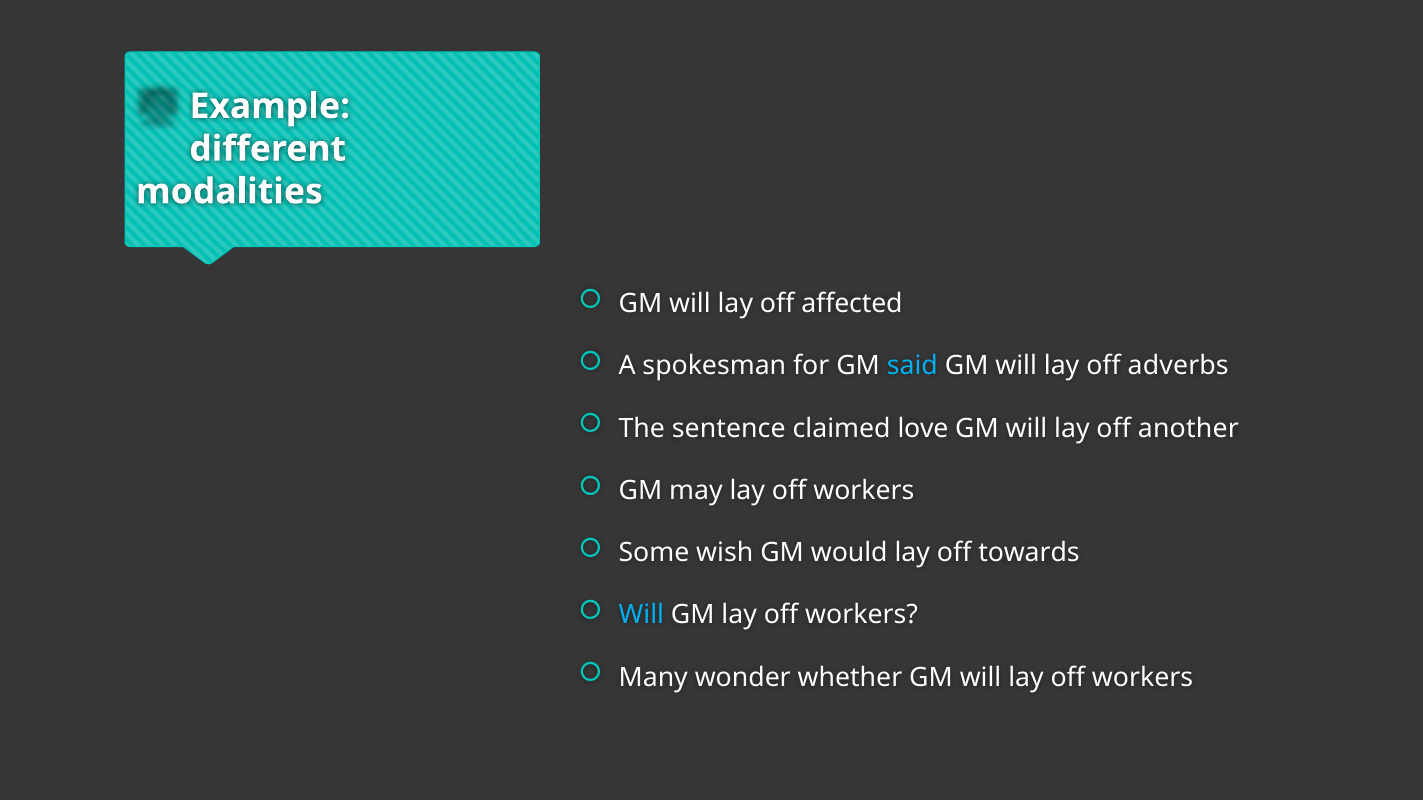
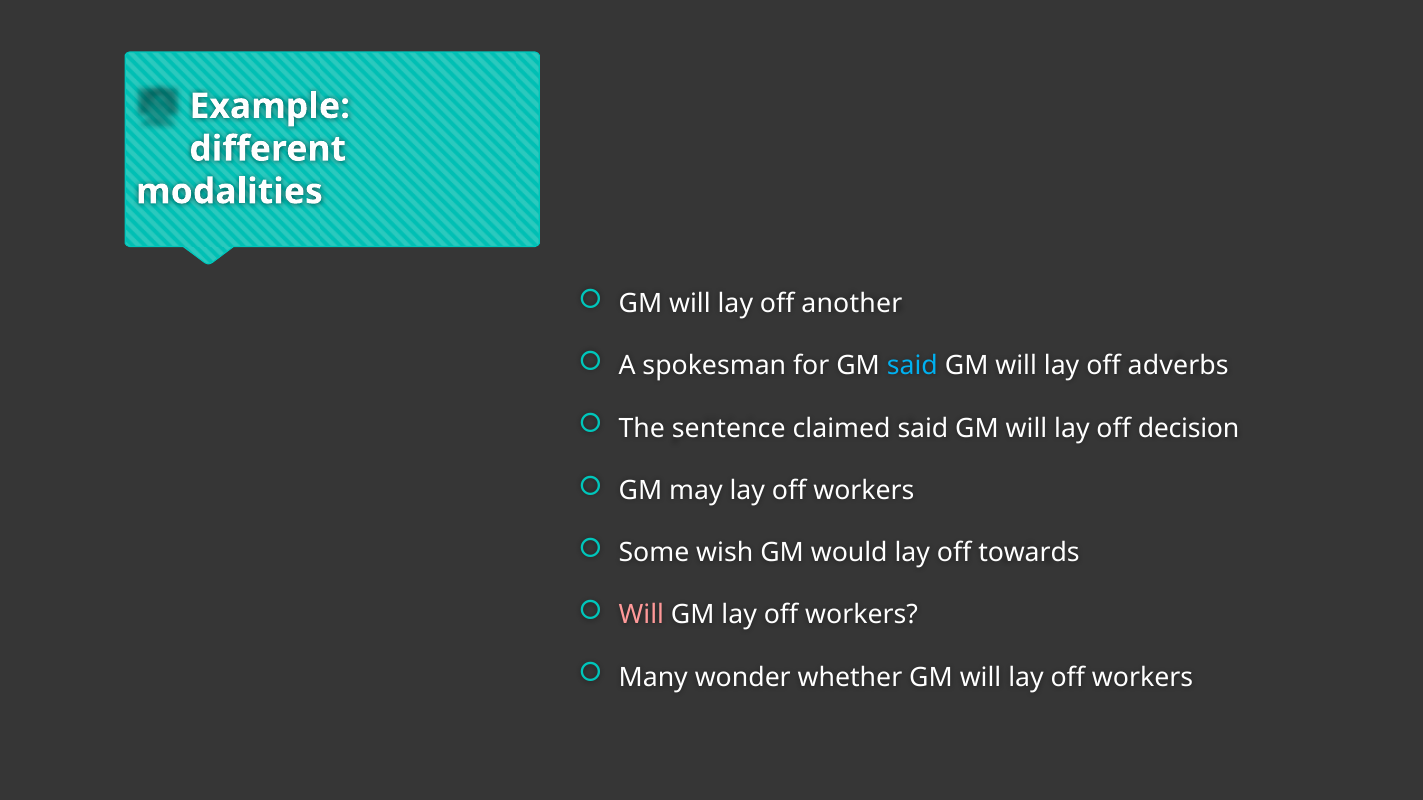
affected: affected -> another (852, 304)
claimed love: love -> said (923, 429)
another: another -> decision (1189, 429)
Will colour: light blue -> pink (641, 615)
